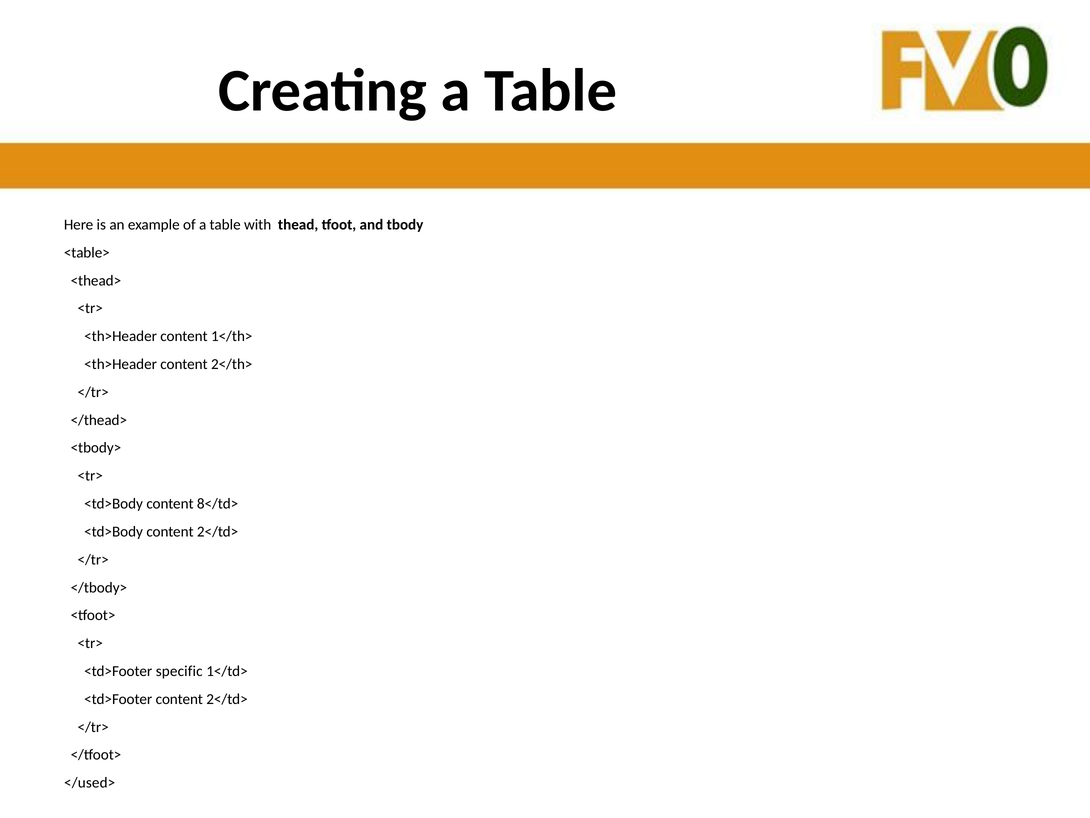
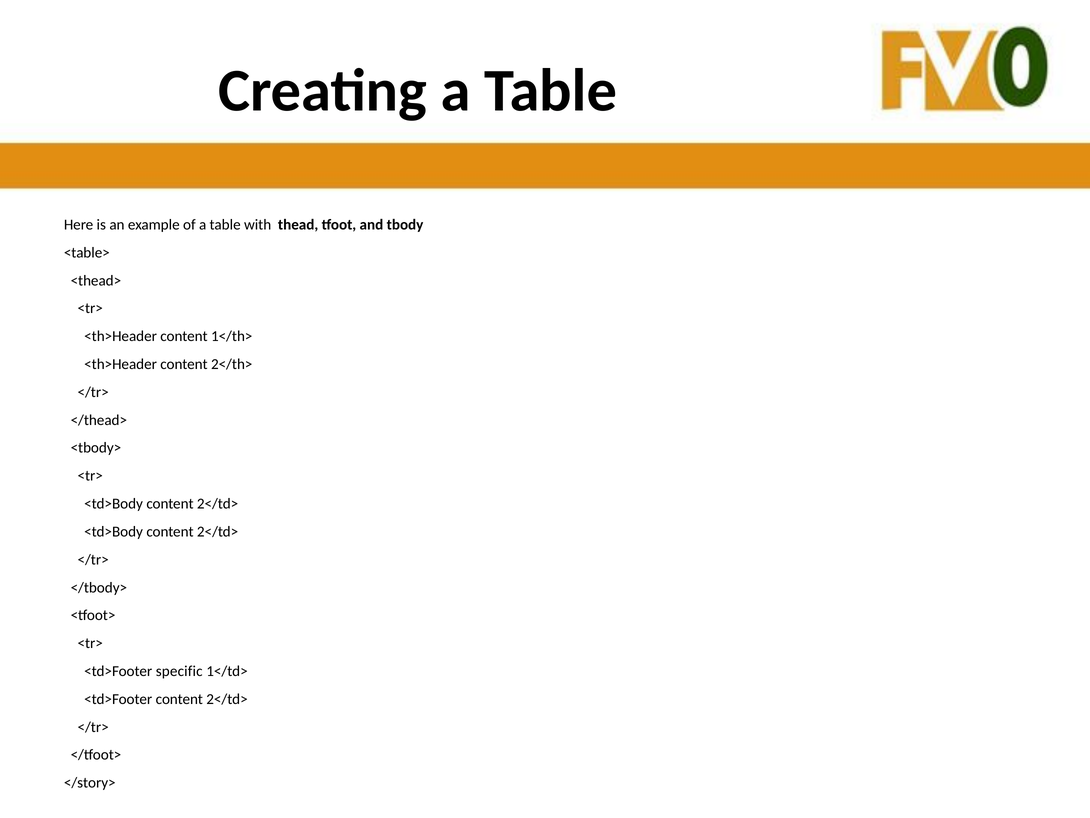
8</td>: 8</td> -> 2</td> (218, 503)
</used>: </used> -> </story> (90, 782)
